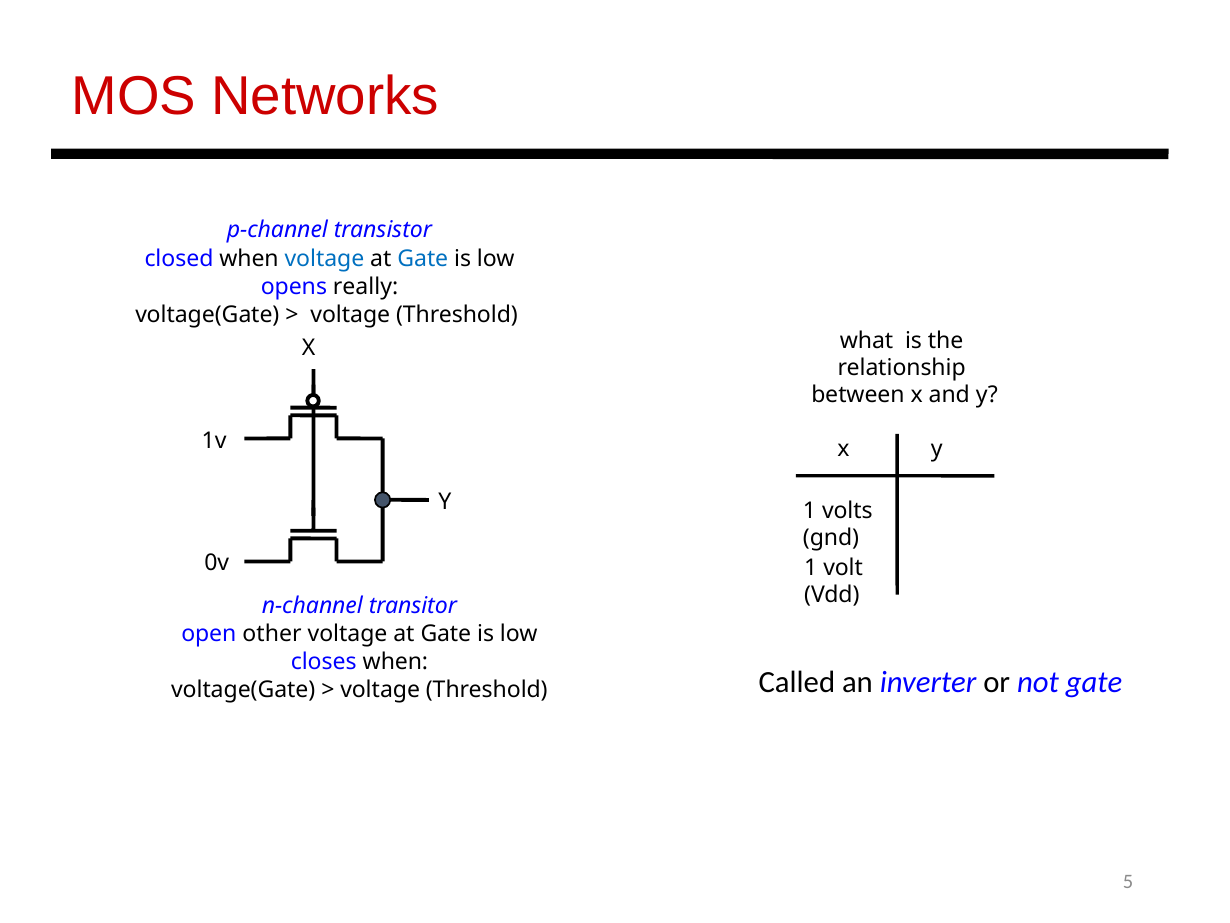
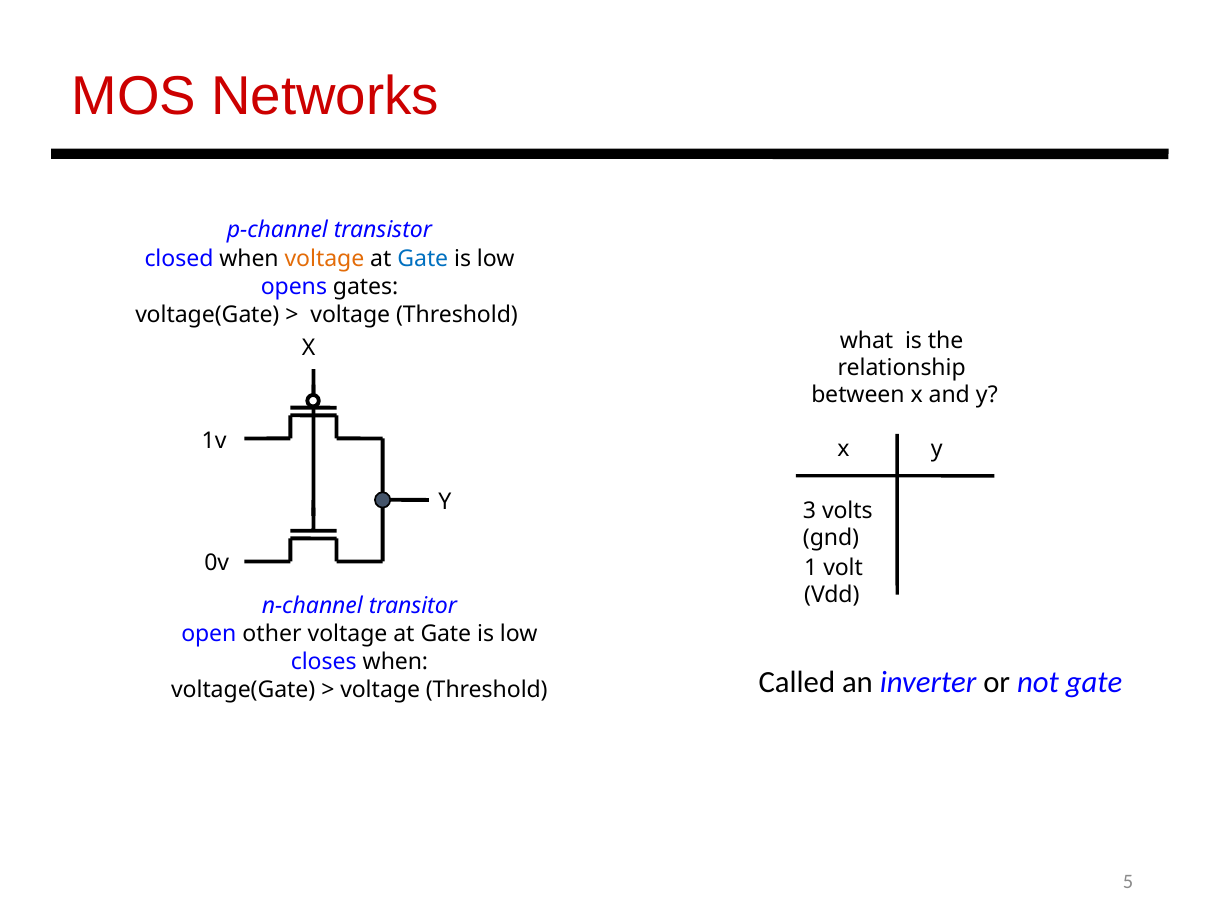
voltage colour: blue -> orange (324, 258)
really: really -> gates (366, 287)
1: 1 -> 3 (810, 511)
